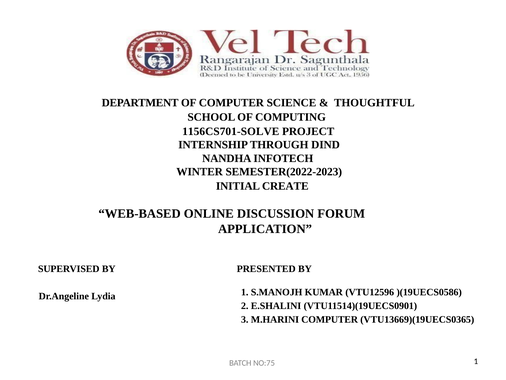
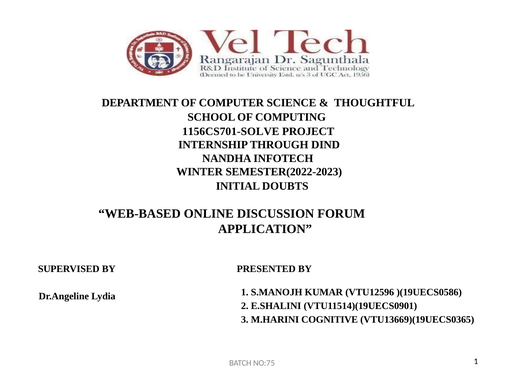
CREATE: CREATE -> DOUBTS (285, 186)
COMPUTER: COMPUTER -> COGNITIVE (330, 319)
